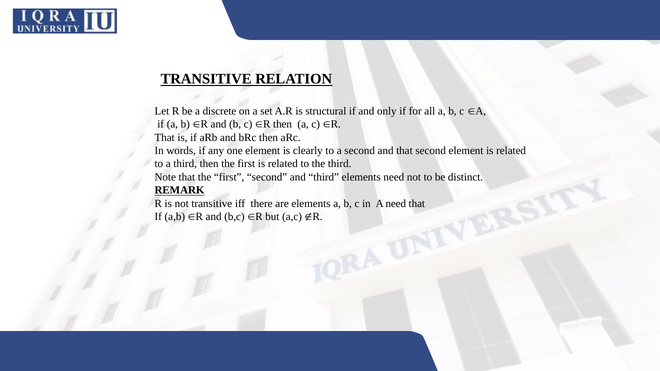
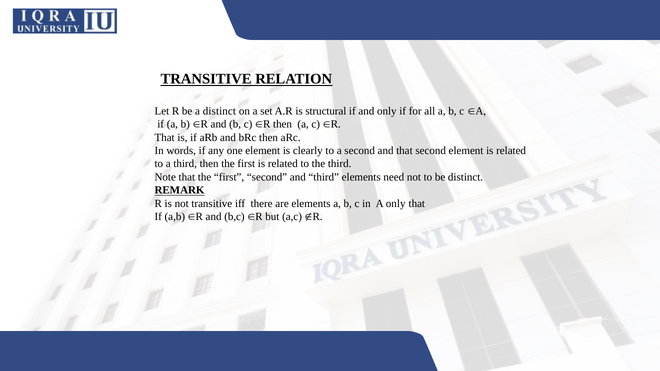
a discrete: discrete -> distinct (219, 111)
A need: need -> only (396, 204)
